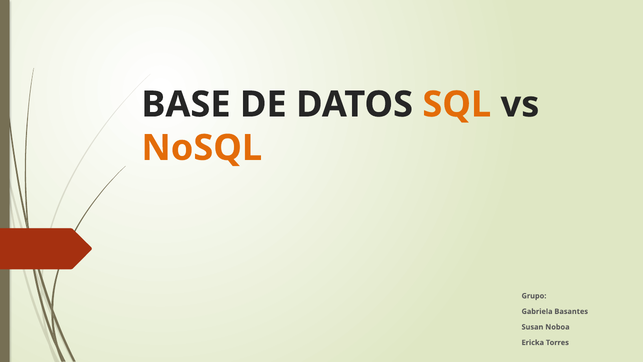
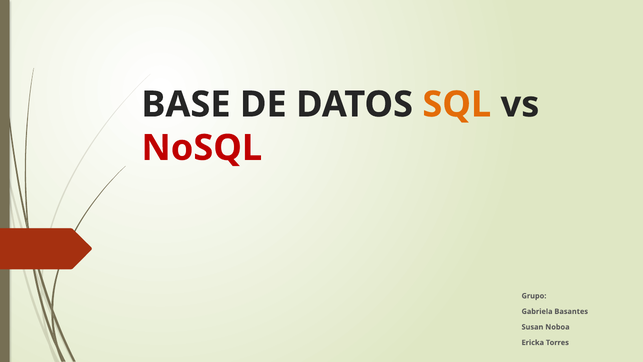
NoSQL colour: orange -> red (202, 148)
